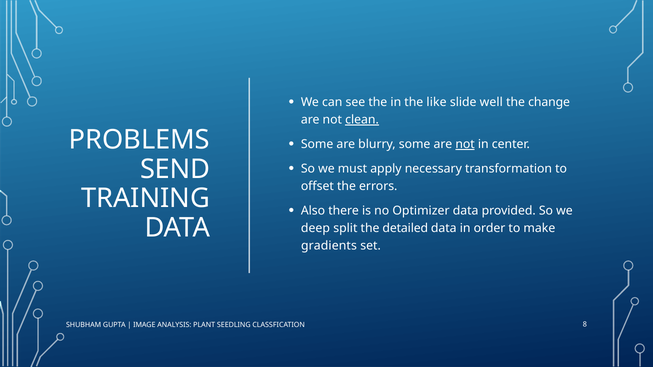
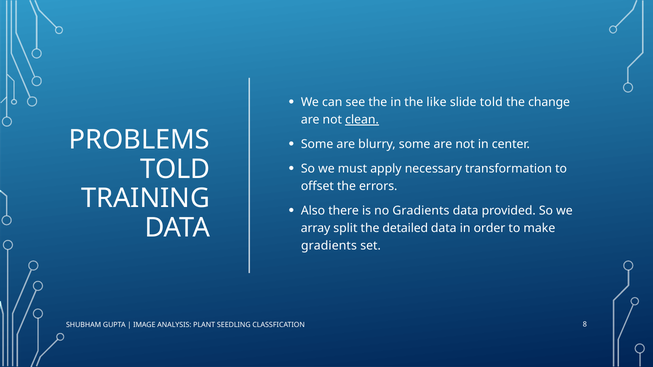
slide well: well -> told (491, 102)
not underline: present -> none (465, 144)
SEND: SEND -> TOLD (175, 169)
no Optimizer: Optimizer -> Gradients (421, 211)
deep: deep -> array (316, 228)
